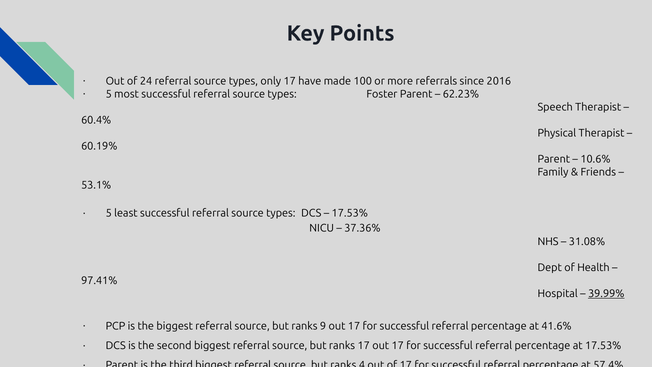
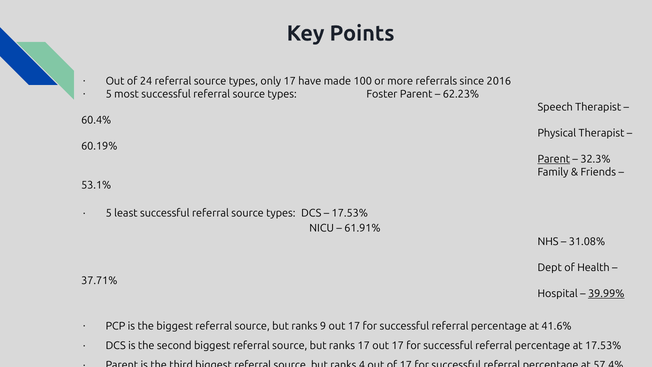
Parent underline: none -> present (554, 159)
10.6%: 10.6% -> 32.3% (595, 159)
37.36%: 37.36% -> 61.91% (362, 228)
97.41%: 97.41% -> 37.71% (99, 280)
